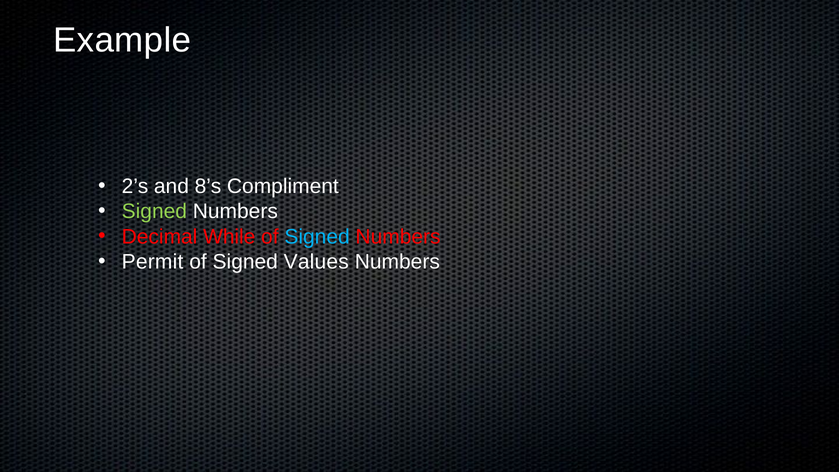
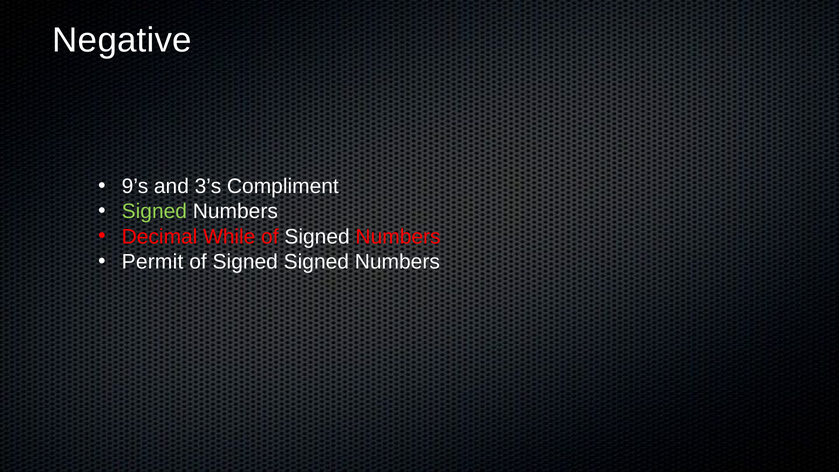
Example: Example -> Negative (122, 40)
2’s: 2’s -> 9’s (135, 186)
8’s: 8’s -> 3’s (208, 186)
Signed colour: light blue -> white (317, 237)
Signed Values: Values -> Signed (316, 262)
